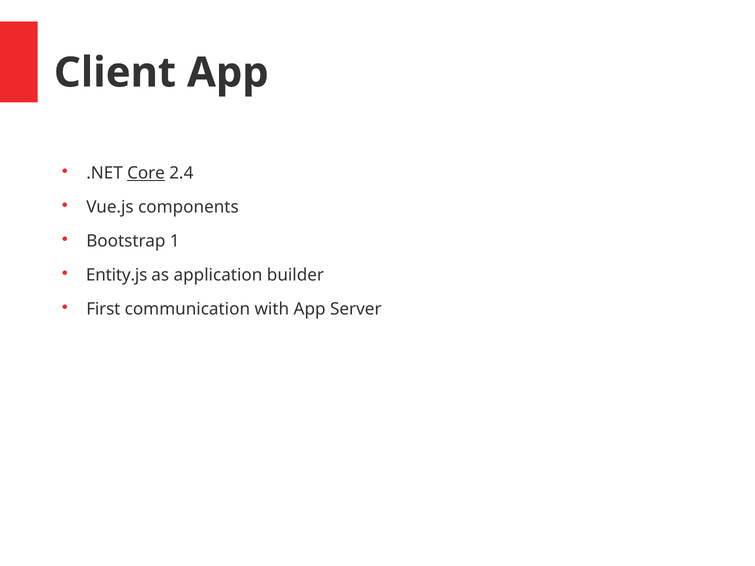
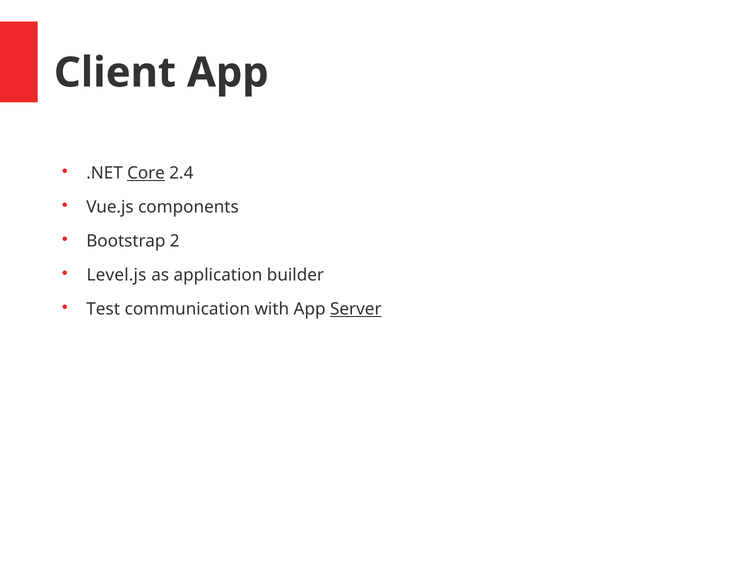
1: 1 -> 2 (175, 241)
Entity.js: Entity.js -> Level.js (116, 275)
First: First -> Test (103, 309)
Server underline: none -> present (356, 309)
